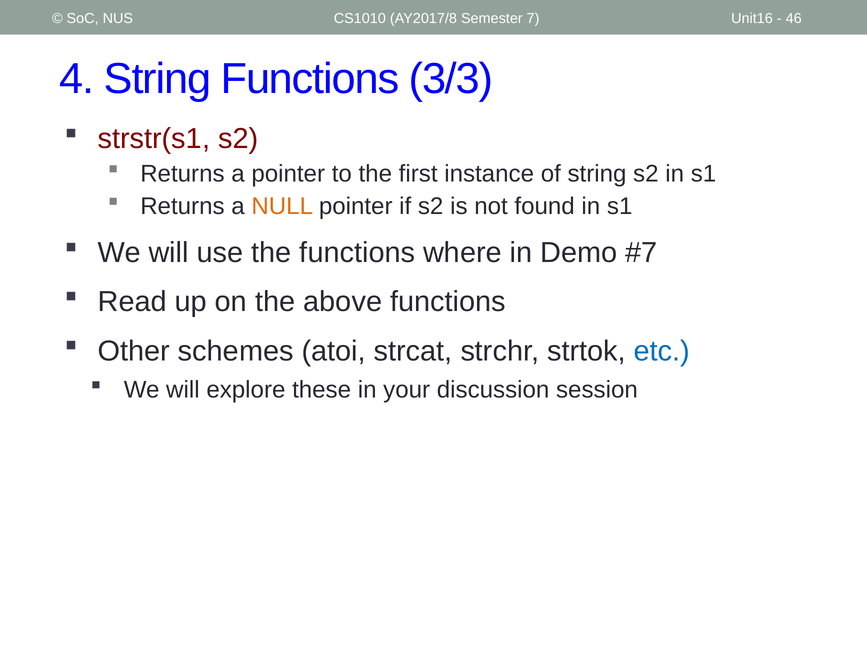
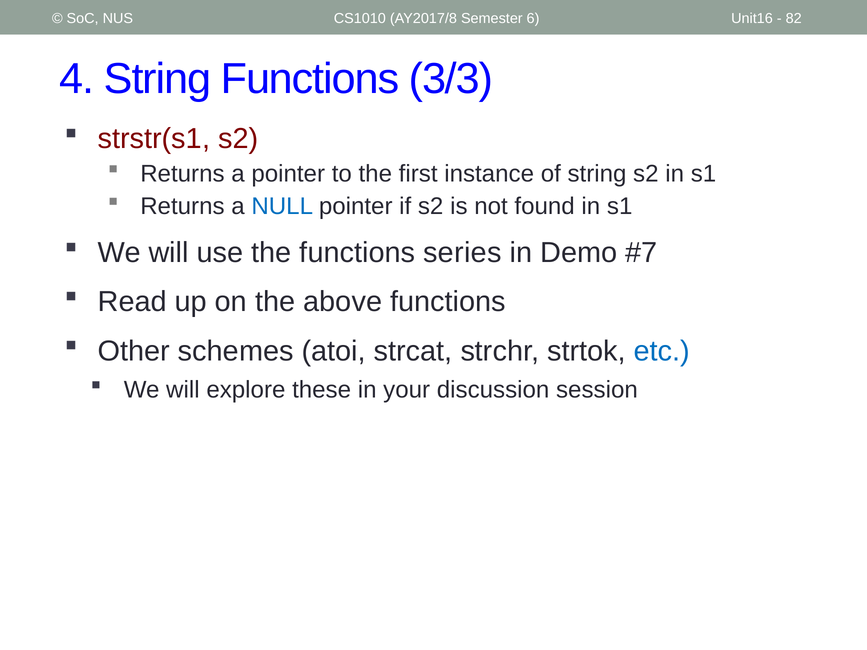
7: 7 -> 6 (533, 18)
46: 46 -> 82 (794, 18)
NULL colour: orange -> blue (282, 206)
where: where -> series (462, 253)
